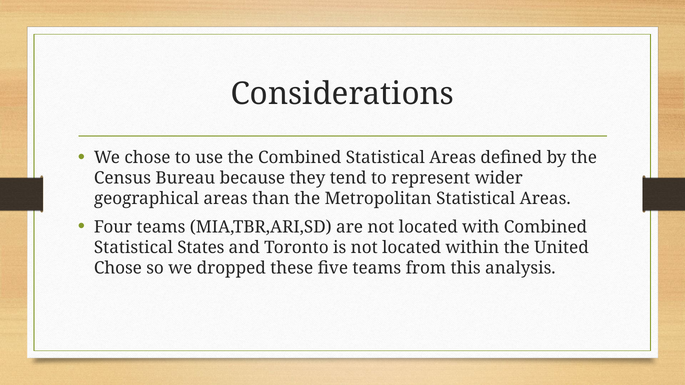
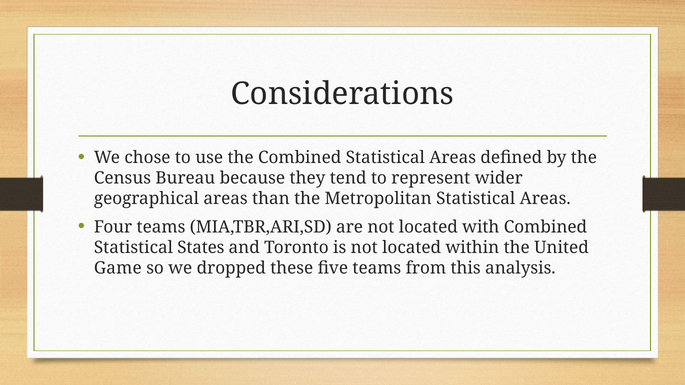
Chose: Chose -> Game (118, 268)
